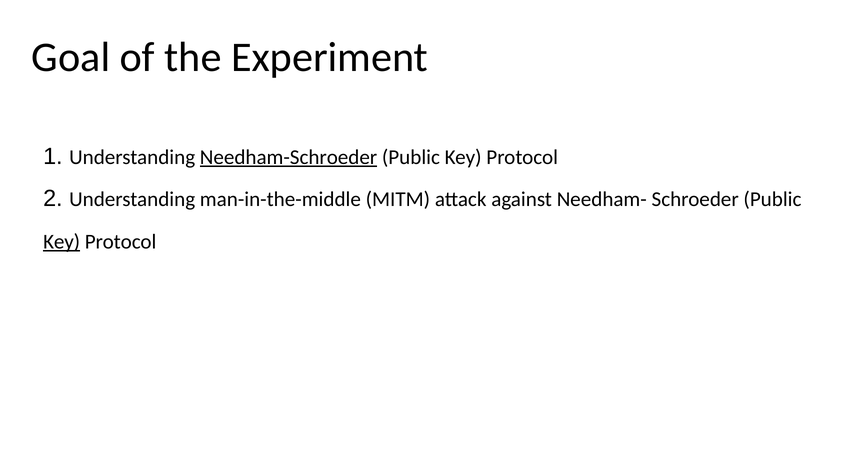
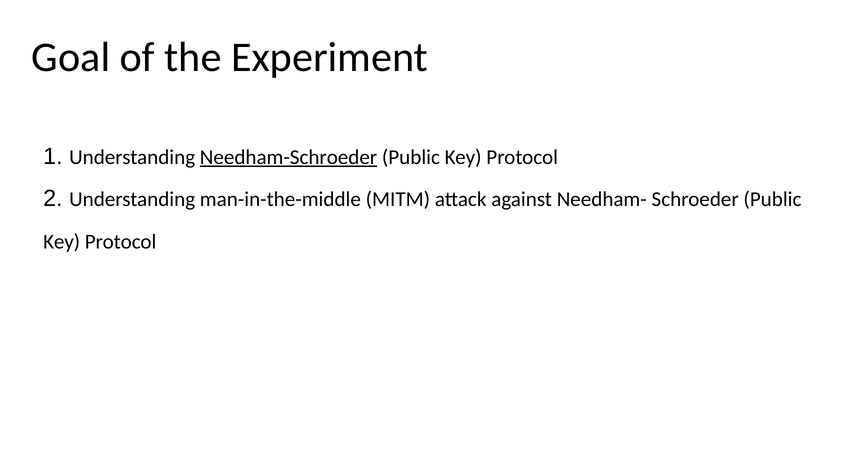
Key underline: present -> none (62, 242)
